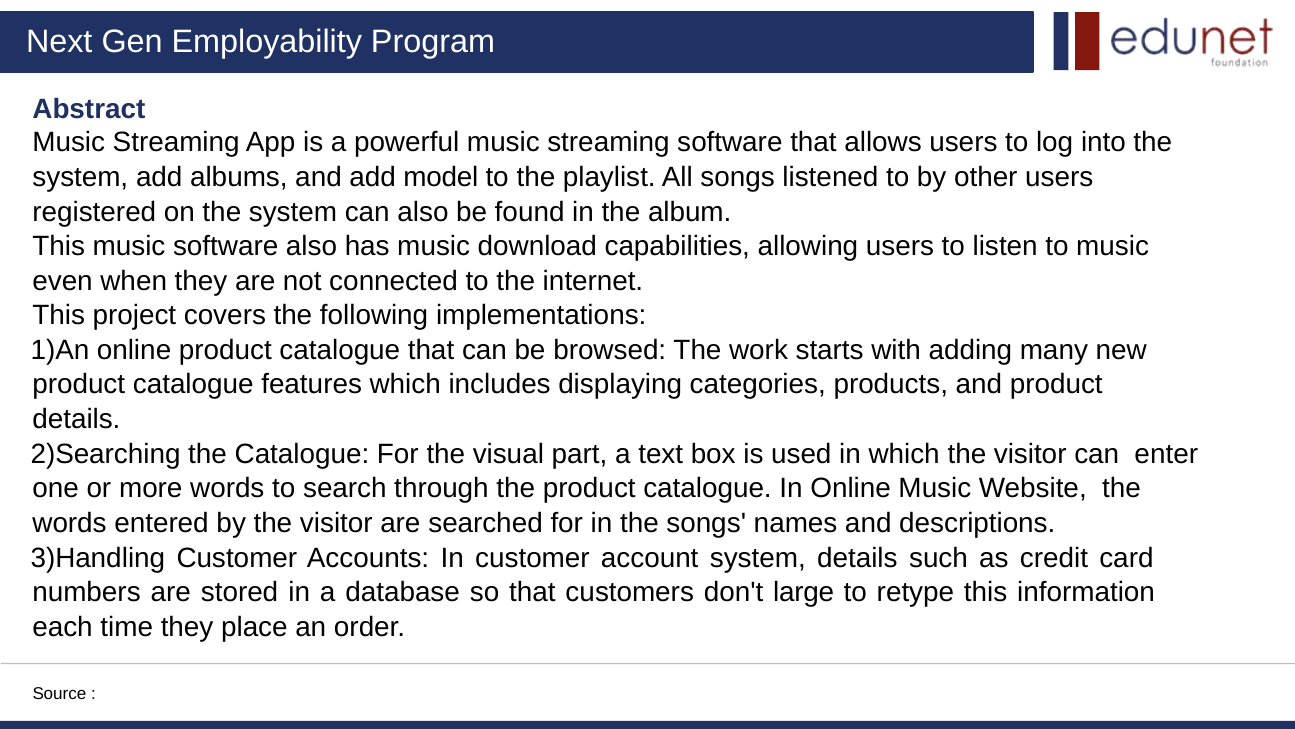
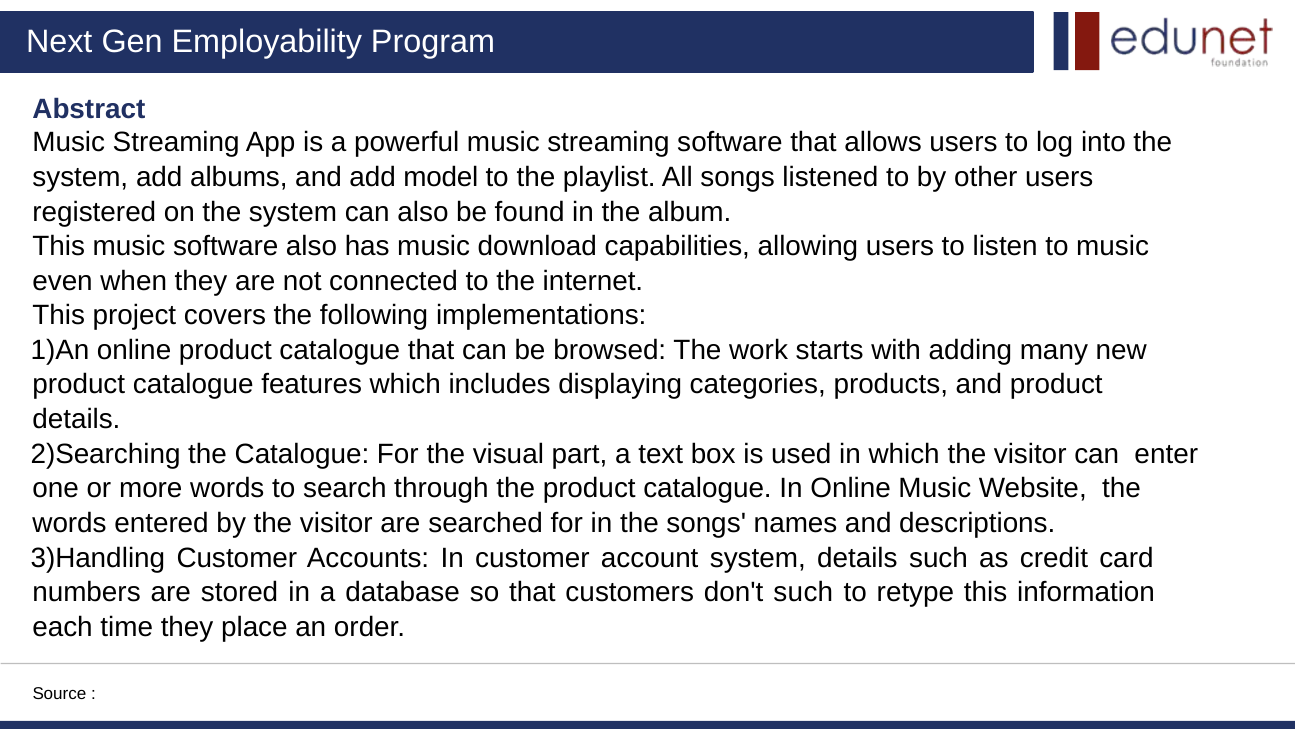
don't large: large -> such (803, 592)
